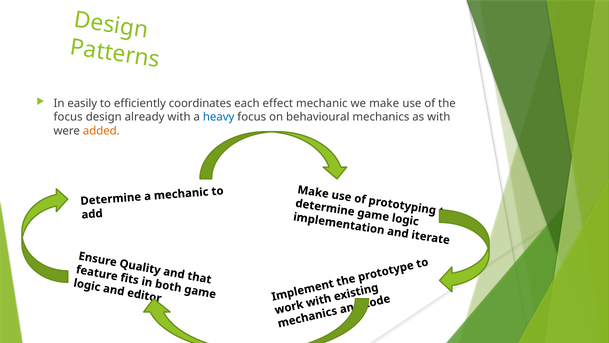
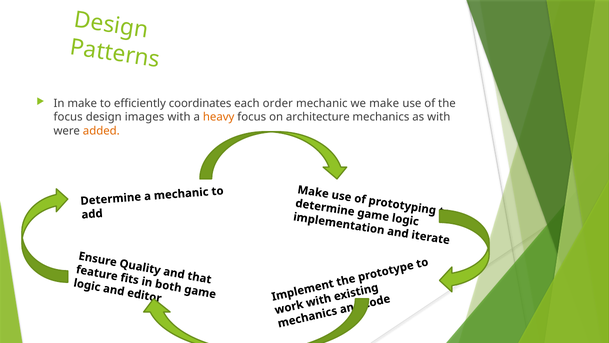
In easily: easily -> make (82, 103)
effect: effect -> order (278, 103)
already: already -> images (145, 117)
heavy colour: blue -> orange (219, 117)
behavioural: behavioural -> architecture (318, 117)
